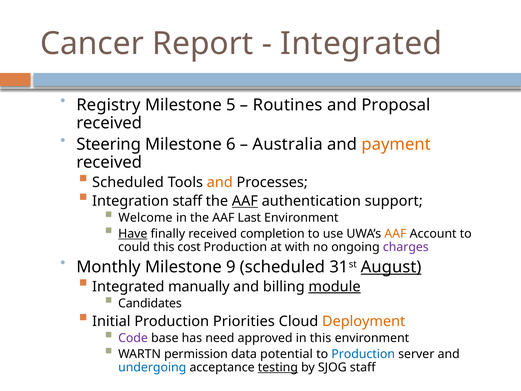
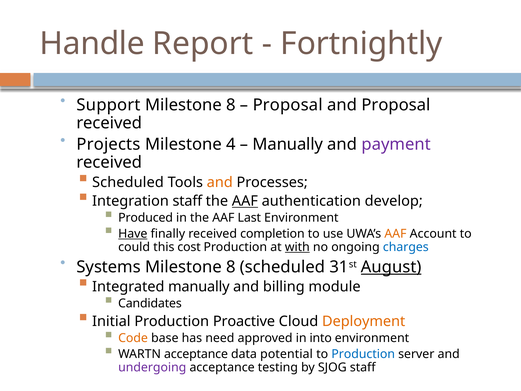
Cancer: Cancer -> Handle (92, 43)
Integrated: Integrated -> Fortnightly (361, 43)
Registry: Registry -> Support (109, 105)
5: 5 -> 8 (231, 105)
Routines: Routines -> Proposal (288, 105)
Steering: Steering -> Projects (109, 144)
6: 6 -> 4 (231, 144)
Australia: Australia -> Manually (288, 144)
payment colour: orange -> purple (396, 144)
support: support -> develop (394, 201)
Welcome: Welcome -> Produced (146, 218)
with underline: none -> present (297, 247)
charges colour: purple -> blue (406, 247)
Monthly: Monthly -> Systems (109, 267)
9: 9 -> 8 (231, 267)
module underline: present -> none (335, 286)
Priorities: Priorities -> Proactive (244, 321)
Code colour: purple -> orange (133, 338)
in this: this -> into (321, 338)
WARTN permission: permission -> acceptance (196, 354)
undergoing colour: blue -> purple (152, 367)
testing underline: present -> none (278, 367)
